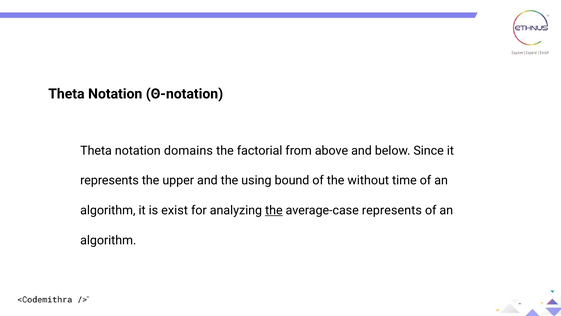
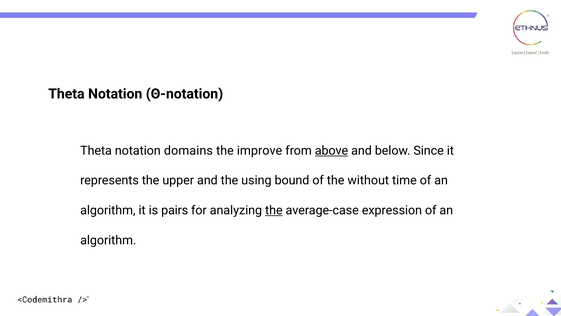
factorial: factorial -> improve (260, 150)
above underline: none -> present (332, 150)
exist: exist -> pairs (175, 210)
average-case represents: represents -> expression (392, 210)
